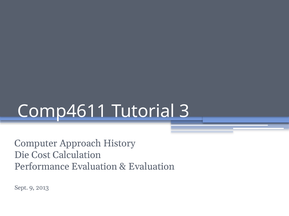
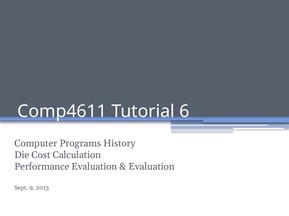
3: 3 -> 6 (184, 112)
Approach: Approach -> Programs (80, 144)
